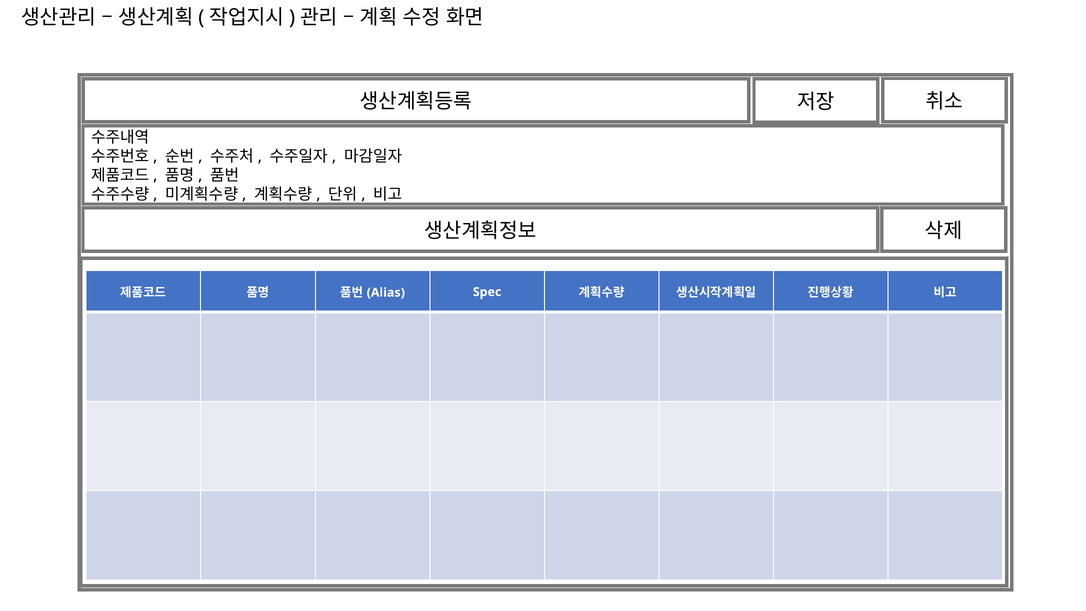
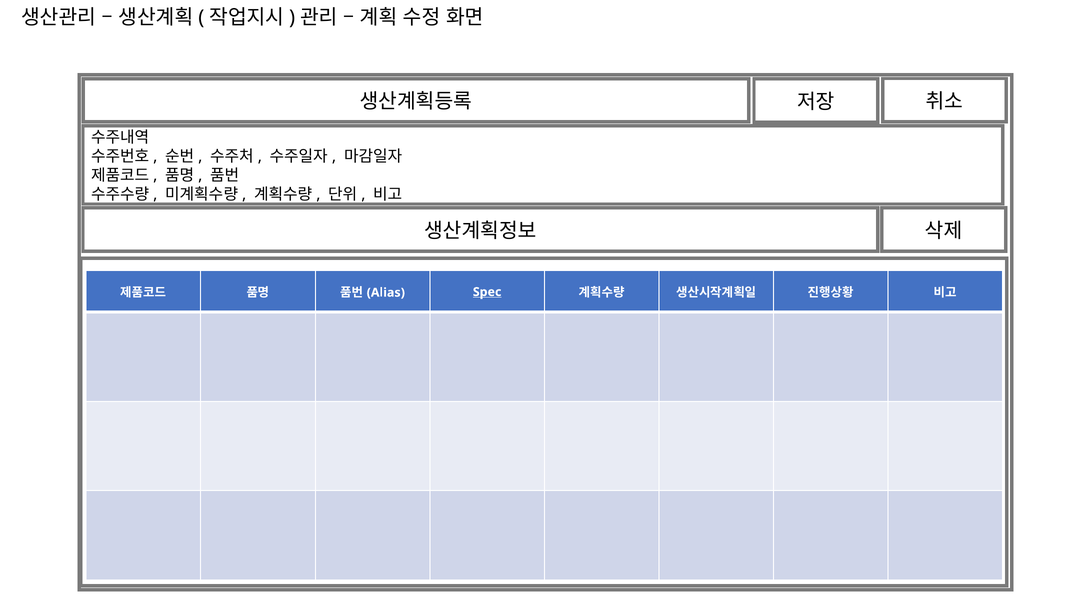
Spec underline: none -> present (487, 292)
